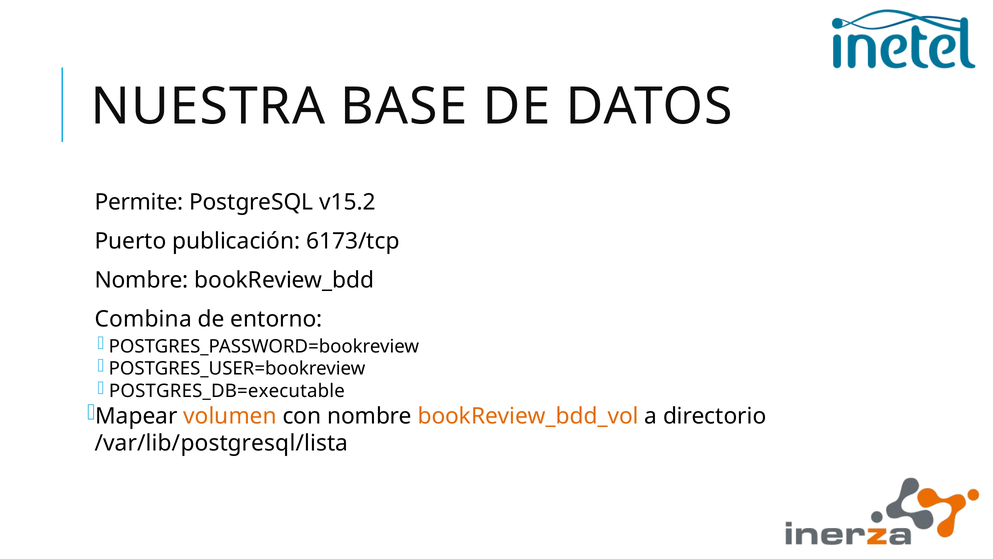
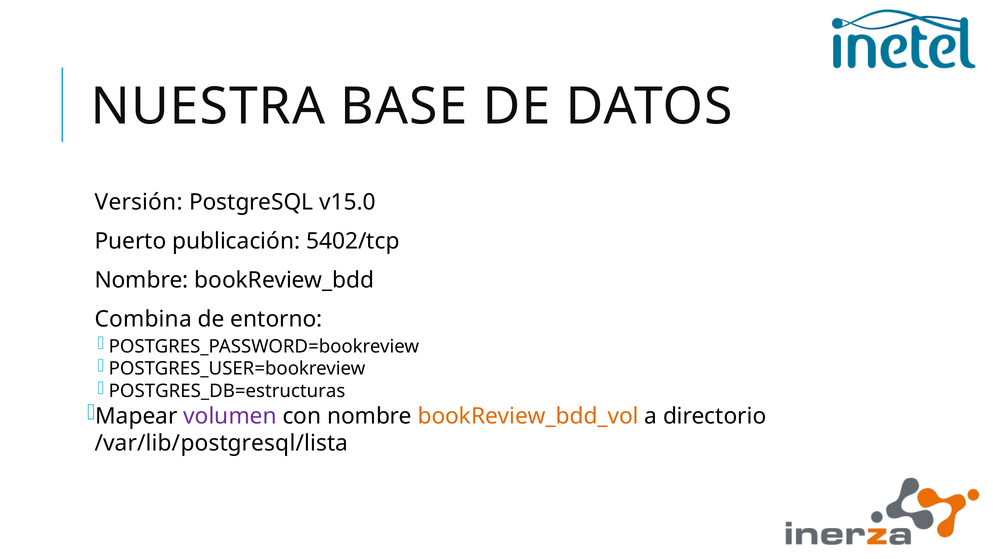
Permite: Permite -> Versión (139, 202)
v15.2: v15.2 -> v15.0 (348, 202)
6173/tcp: 6173/tcp -> 5402/tcp (353, 241)
POSTGRES_DB=executable: POSTGRES_DB=executable -> POSTGRES_DB=estructuras (227, 391)
volumen colour: orange -> purple (230, 416)
